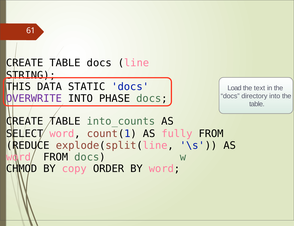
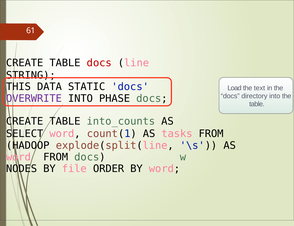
docs colour: black -> red (99, 63)
fully: fully -> tasks (177, 134)
REDUCE: REDUCE -> HADOOP (28, 146)
CHMOD: CHMOD -> NODES (22, 169)
copy: copy -> file (74, 169)
